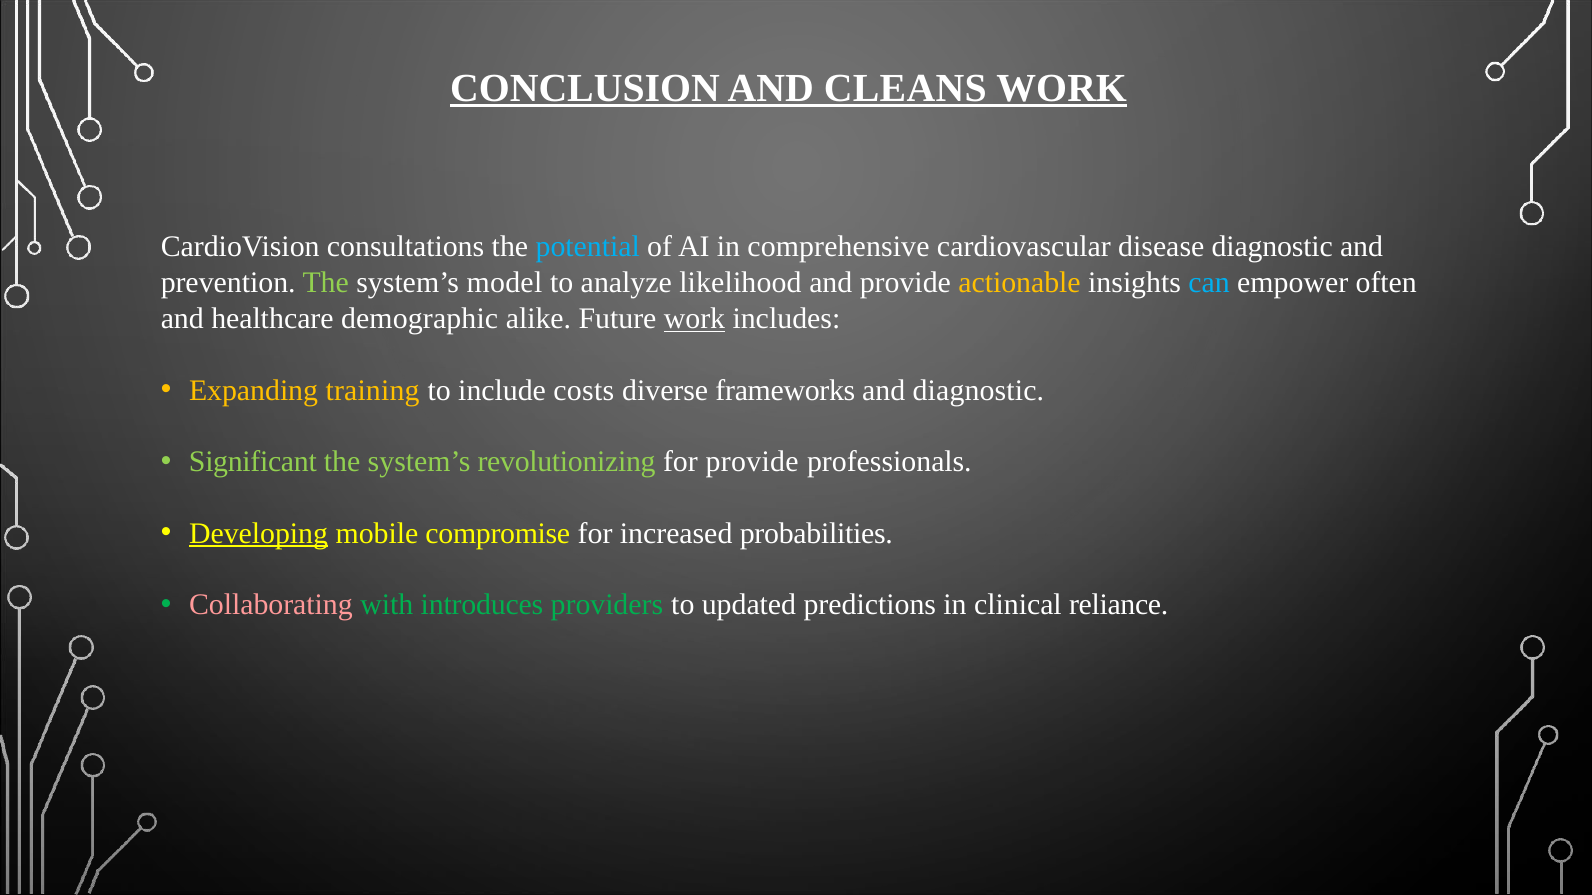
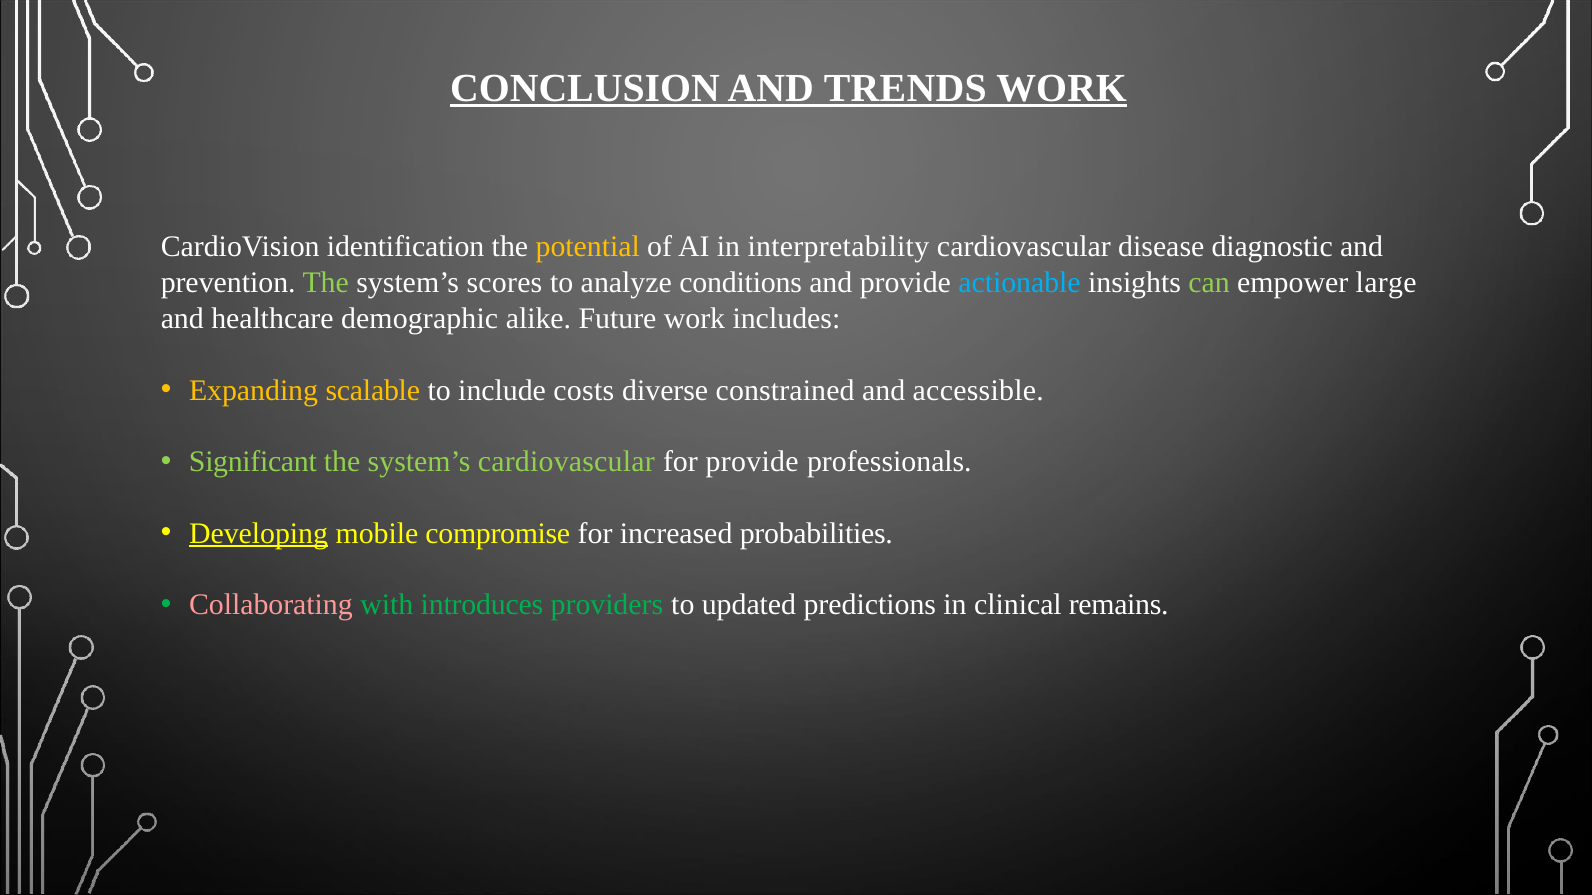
CLEANS: CLEANS -> TRENDS (905, 88)
consultations: consultations -> identification (406, 247)
potential colour: light blue -> yellow (588, 247)
comprehensive: comprehensive -> interpretability (838, 247)
model: model -> scores (504, 283)
likelihood: likelihood -> conditions (741, 283)
actionable colour: yellow -> light blue (1020, 283)
can colour: light blue -> light green (1209, 283)
often: often -> large (1386, 283)
work underline: present -> none (695, 319)
training: training -> scalable (373, 391)
frameworks: frameworks -> constrained (785, 391)
and diagnostic: diagnostic -> accessible (978, 391)
system’s revolutionizing: revolutionizing -> cardiovascular (566, 462)
reliance: reliance -> remains (1119, 605)
